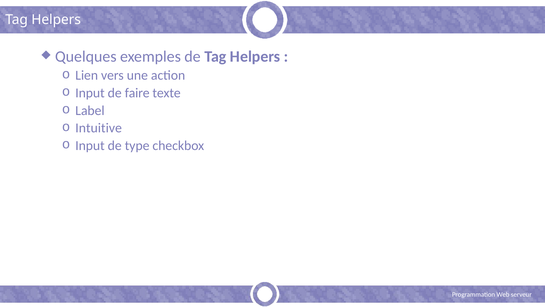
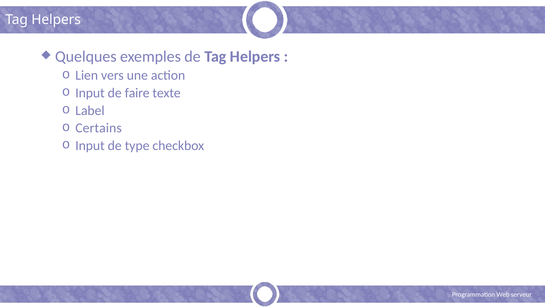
Intuitive: Intuitive -> Certains (99, 128)
